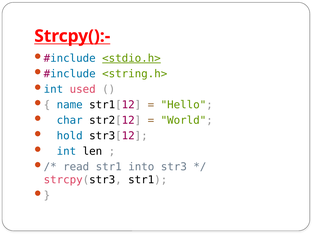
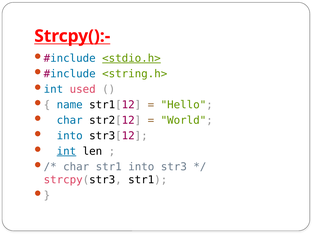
hold: hold -> into (70, 136)
int underline: none -> present (66, 151)
read: read -> char (76, 167)
